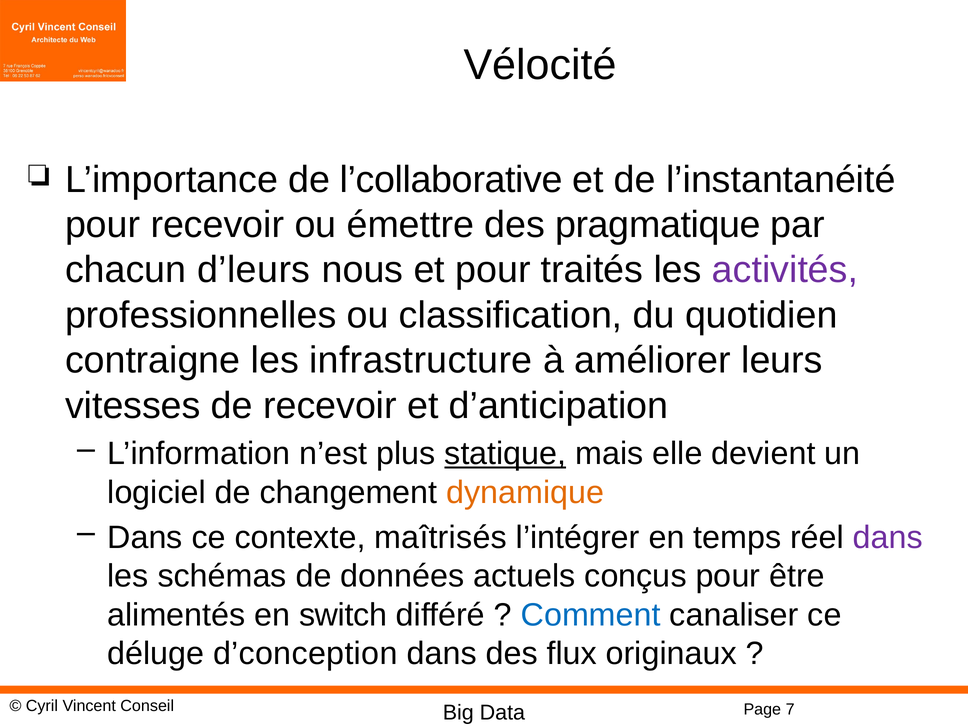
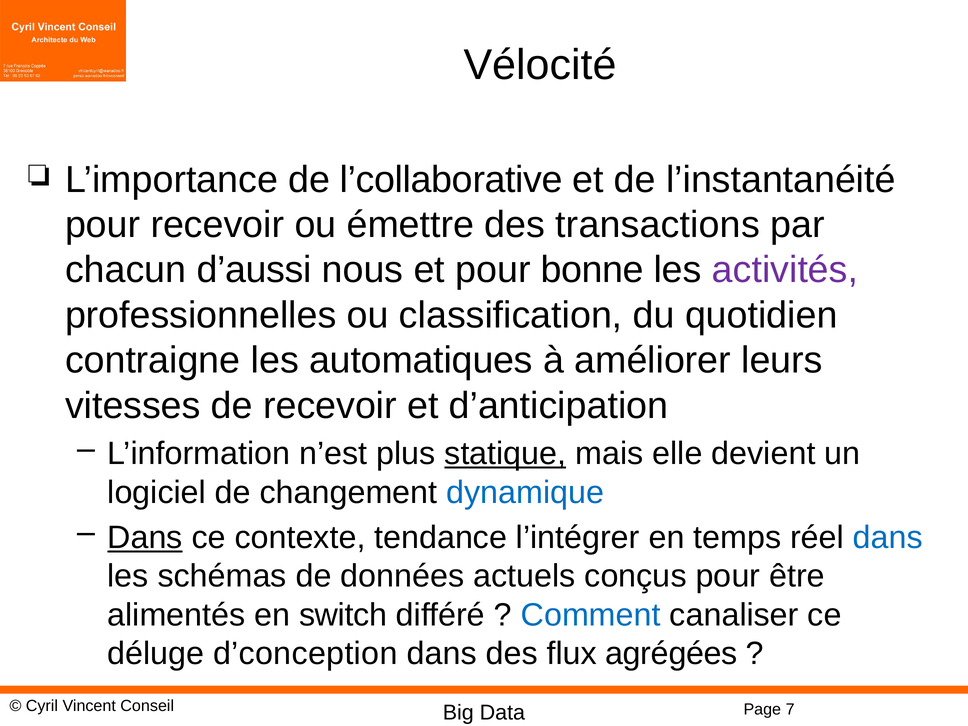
pragmatique: pragmatique -> transactions (658, 225)
d’leurs: d’leurs -> d’aussi (254, 270)
traités: traités -> bonne (592, 270)
infrastructure: infrastructure -> automatiques (421, 360)
dynamique colour: orange -> blue (525, 492)
Dans underline: none -> present (145, 538)
maîtrisés: maîtrisés -> tendance (441, 538)
dans colour: purple -> blue (888, 538)
originaux: originaux -> agrégées (671, 654)
